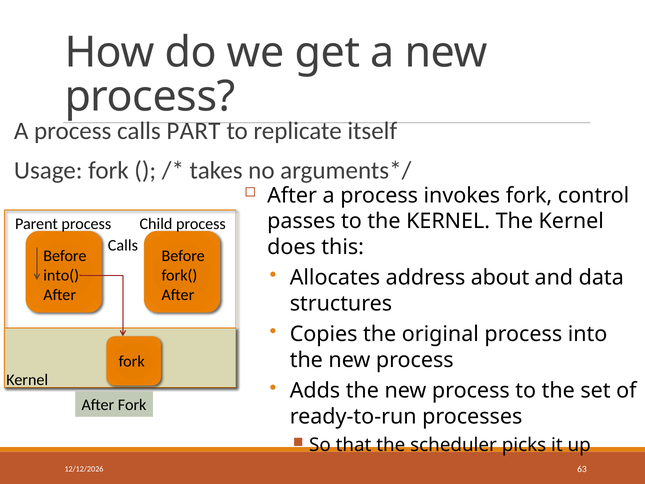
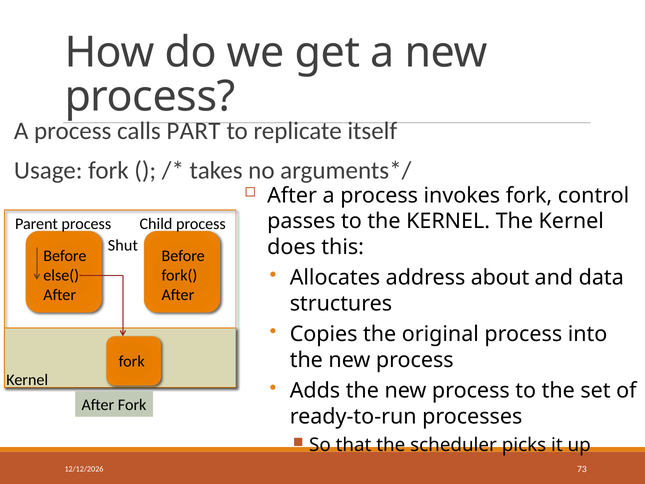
Calls: Calls -> Shut (123, 245)
into(: into( -> else( (61, 275)
63: 63 -> 73 (582, 469)
